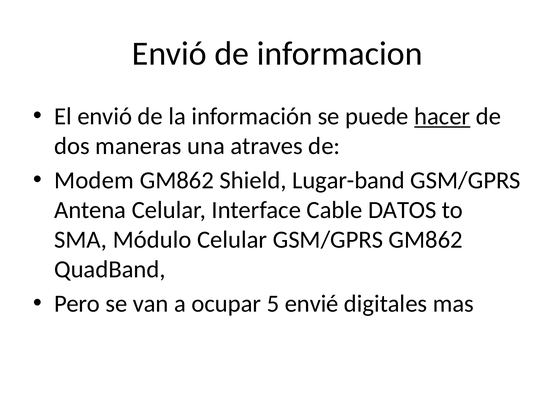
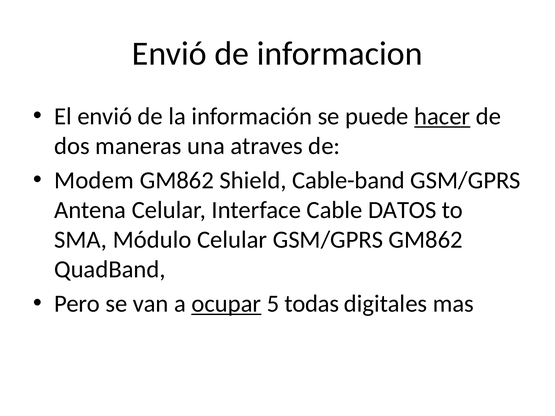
Lugar-band: Lugar-band -> Cable-band (348, 181)
ocupar underline: none -> present (226, 304)
envié: envié -> todas (312, 304)
